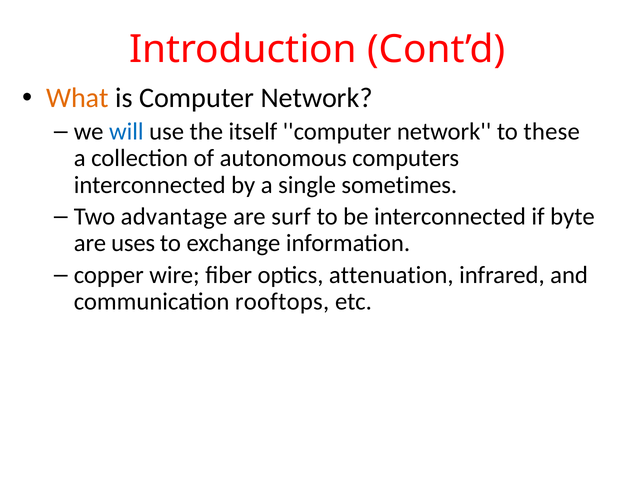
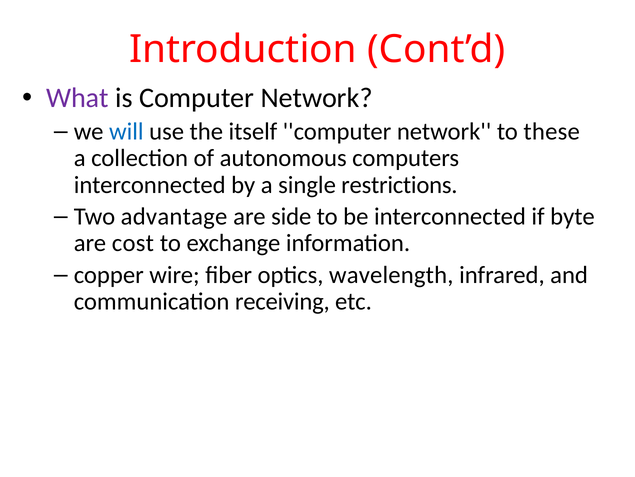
What colour: orange -> purple (77, 98)
sometimes: sometimes -> restrictions (399, 185)
surf: surf -> side (291, 216)
uses: uses -> cost (133, 243)
attenuation: attenuation -> wavelength (391, 274)
rooftops: rooftops -> receiving (282, 301)
